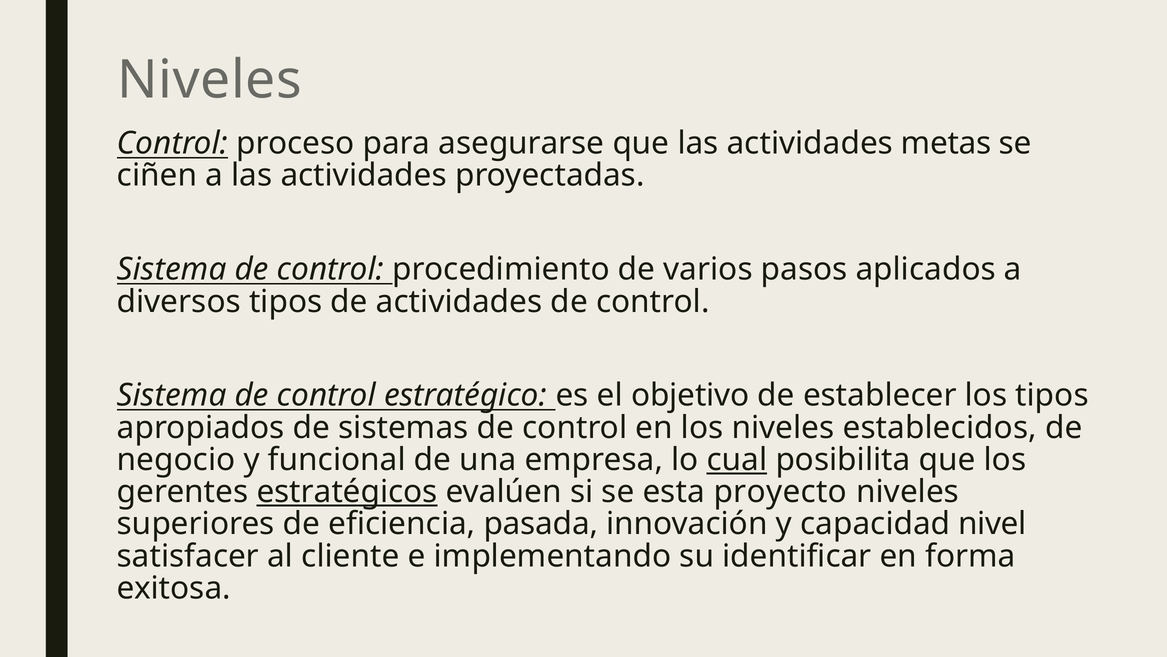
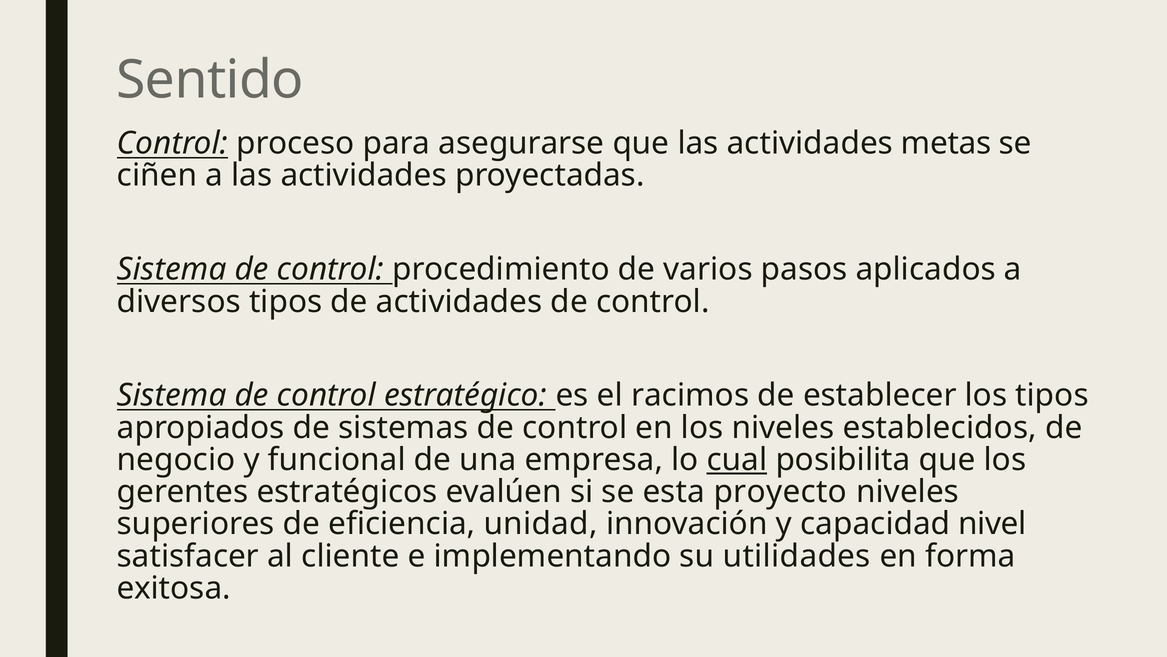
Niveles: Niveles -> Sentido (210, 80)
objetivo: objetivo -> racimos (690, 395)
estratégicos underline: present -> none (347, 491)
pasada: pasada -> unidad (541, 524)
identificar: identificar -> utilidades (797, 556)
